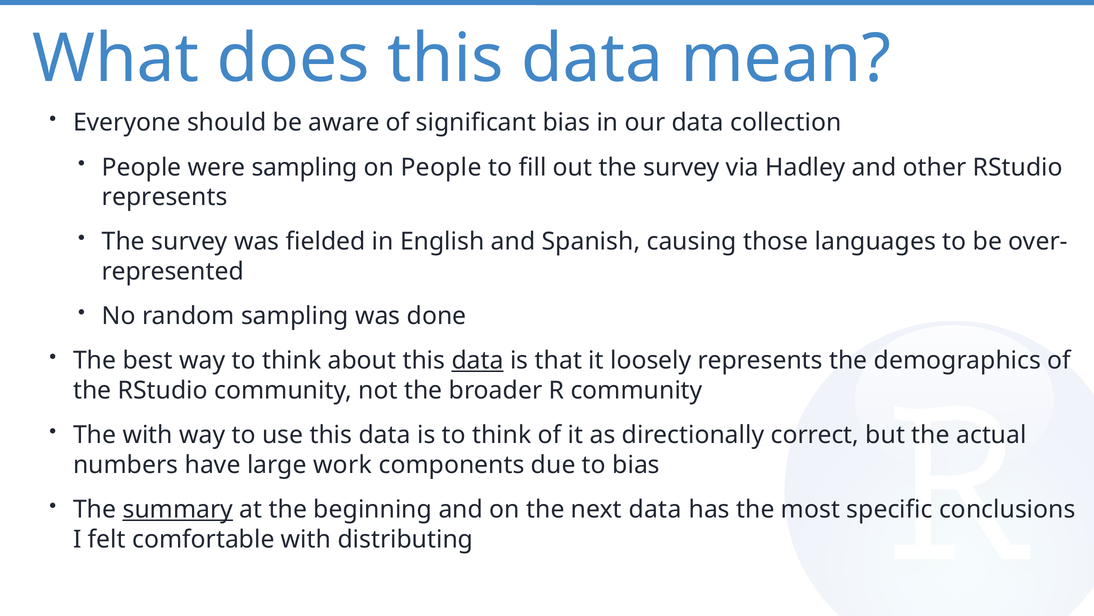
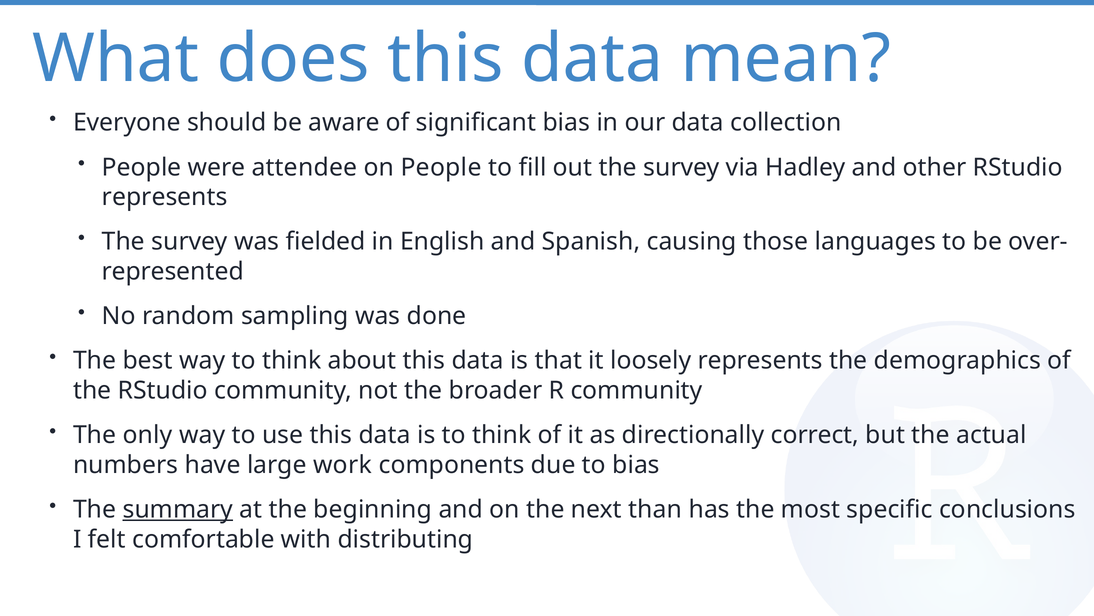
were sampling: sampling -> attendee (304, 167)
data underline: present -> none (478, 360)
The with: with -> only (148, 435)
next data: data -> than (655, 509)
